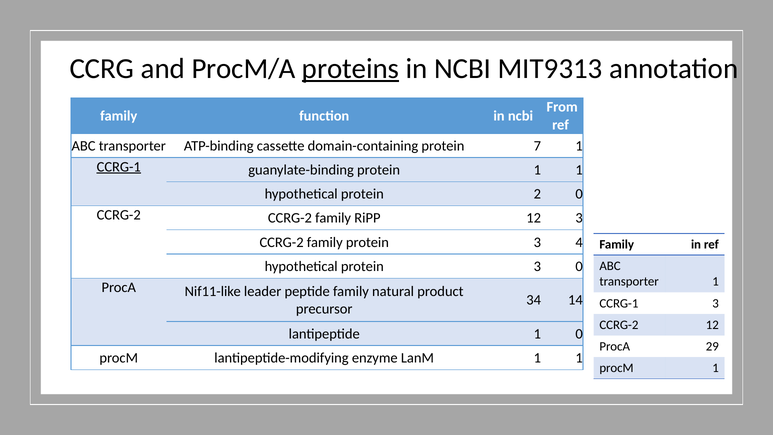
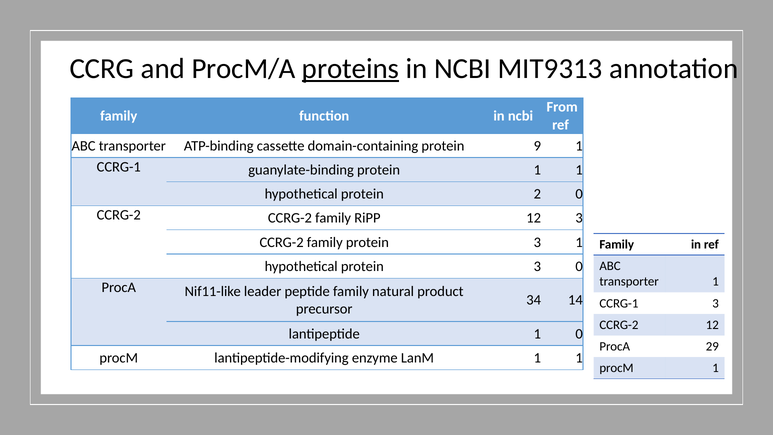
7: 7 -> 9 (537, 146)
CCRG-1 underline: present -> none (119, 167)
3 4: 4 -> 1 (579, 242)
